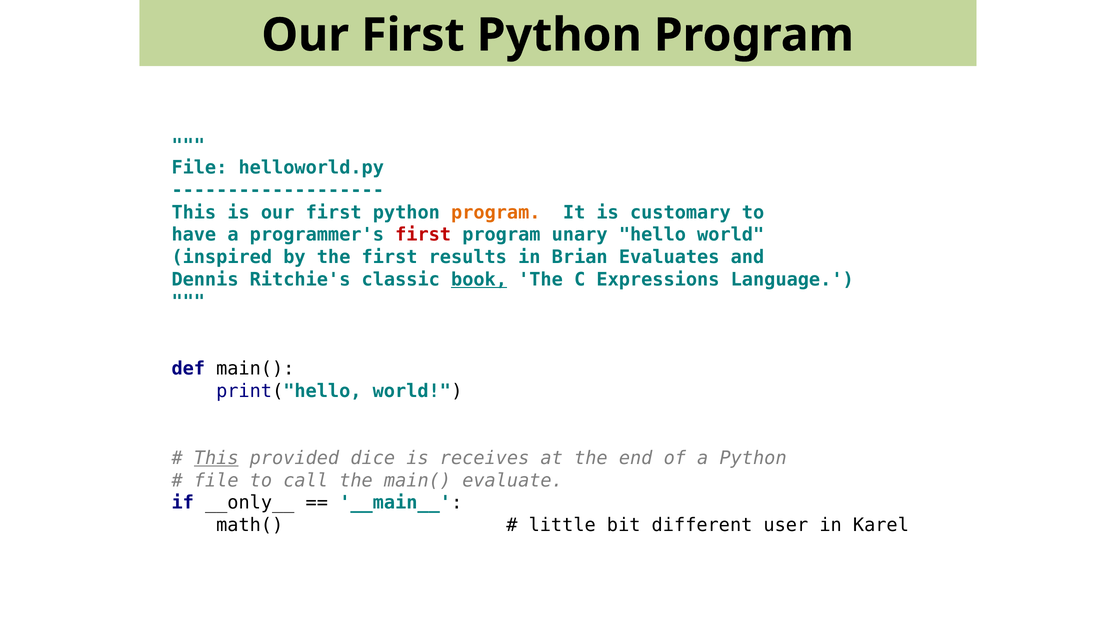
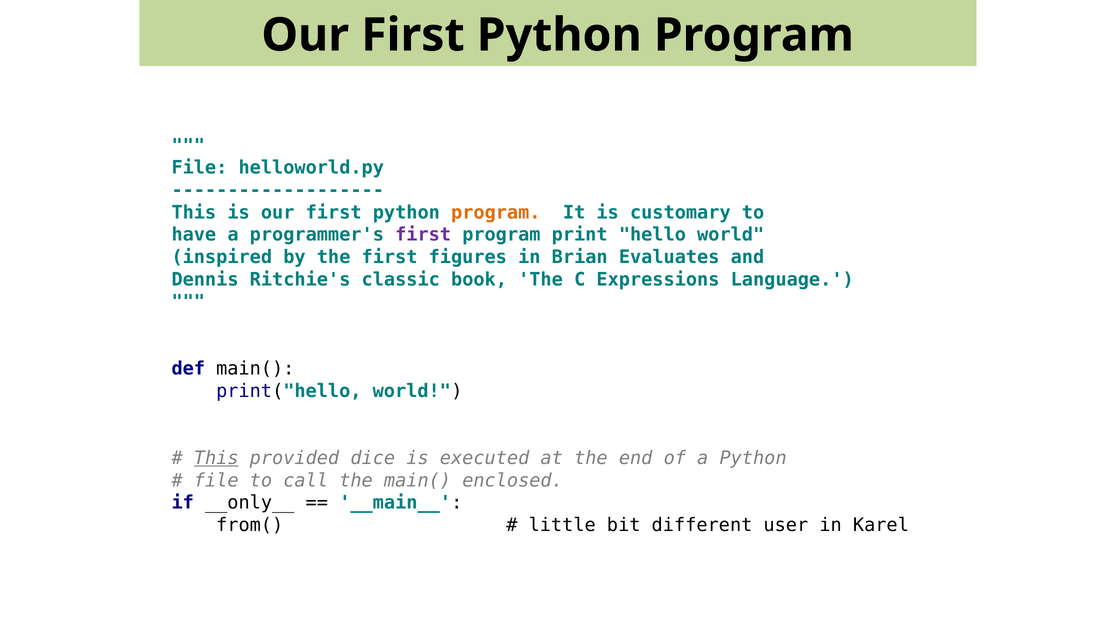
first colour: red -> purple (423, 235)
unary: unary -> print (580, 235)
results: results -> figures (468, 257)
book underline: present -> none (479, 279)
receives: receives -> executed (485, 458)
evaluate: evaluate -> enclosed (513, 480)
math(: math( -> from( (250, 525)
